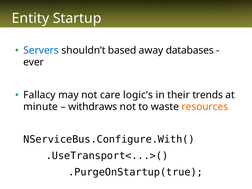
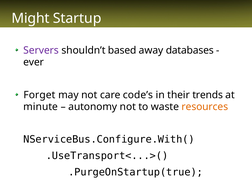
Entity: Entity -> Might (31, 18)
Servers colour: blue -> purple (41, 50)
Fallacy: Fallacy -> Forget (39, 95)
logic’s: logic’s -> code’s (138, 95)
withdraws: withdraws -> autonomy (93, 107)
